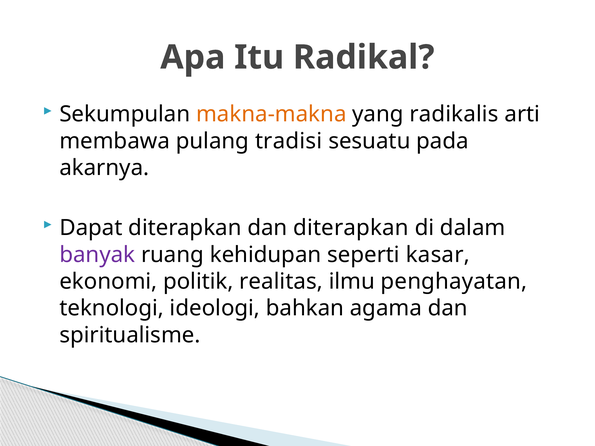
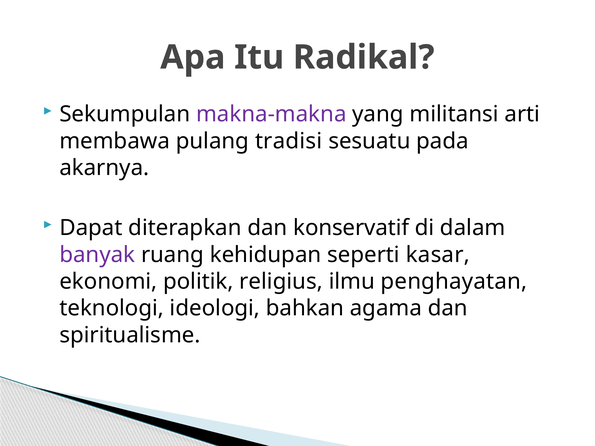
makna-makna colour: orange -> purple (271, 114)
radikalis: radikalis -> militansi (454, 114)
dan diterapkan: diterapkan -> konservatif (351, 228)
realitas: realitas -> religius (281, 282)
